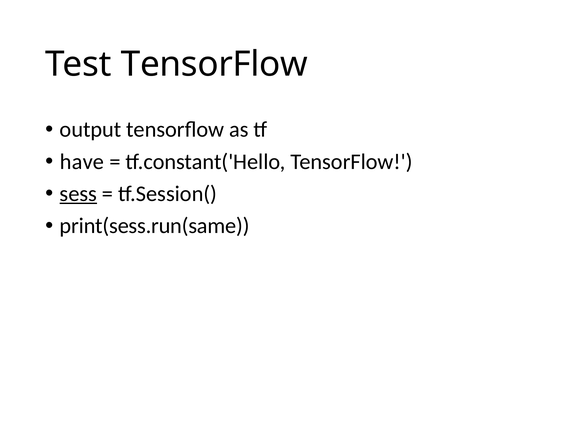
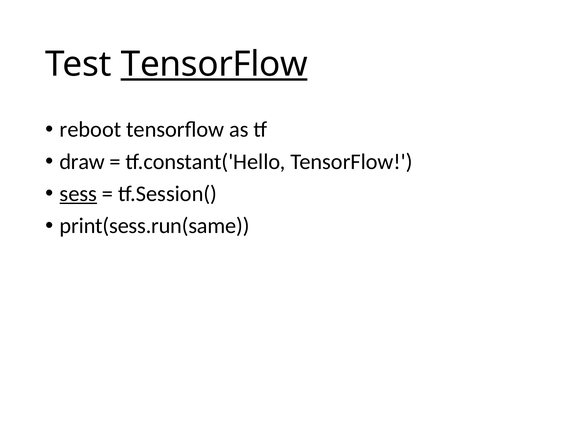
TensorFlow underline: none -> present (214, 64)
output: output -> reboot (90, 130)
have: have -> draw (82, 162)
